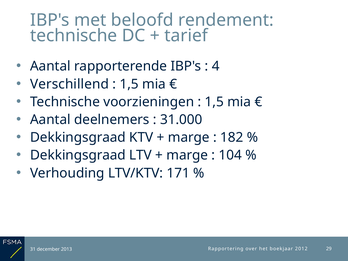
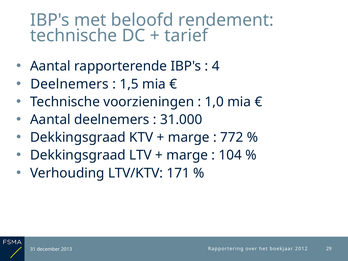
Verschillend: Verschillend -> Deelnemers (69, 84)
1,5: 1,5 -> 1,0 (214, 102)
182: 182 -> 772 (232, 137)
